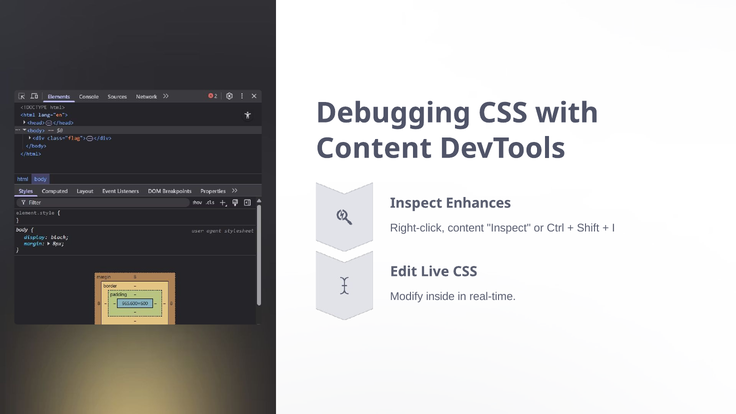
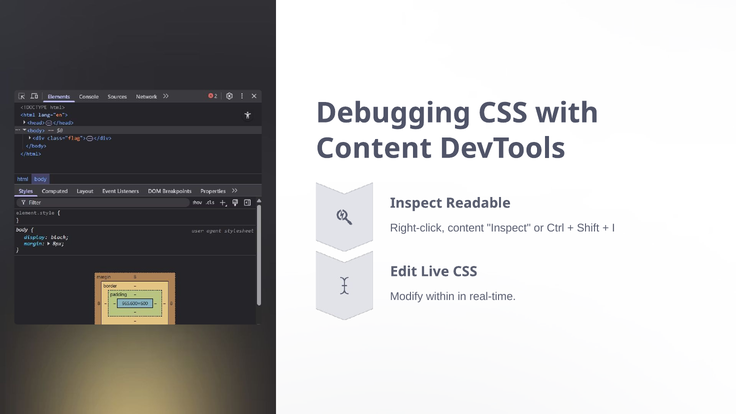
Enhances: Enhances -> Readable (478, 203)
inside: inside -> within (440, 296)
